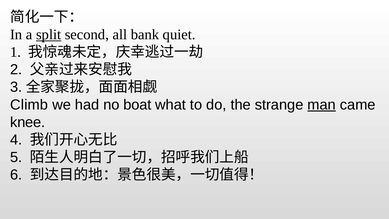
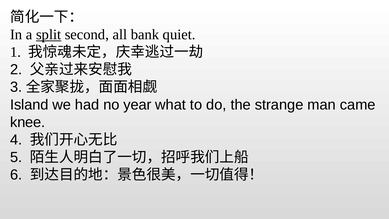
Climb: Climb -> Island (29, 105)
boat: boat -> year (137, 105)
man underline: present -> none (322, 105)
